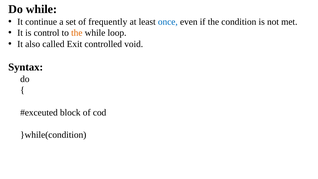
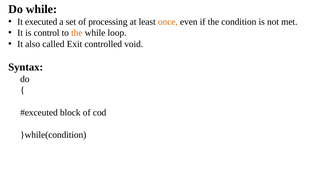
continue: continue -> executed (41, 22)
frequently: frequently -> processing (108, 22)
once colour: blue -> orange (168, 22)
